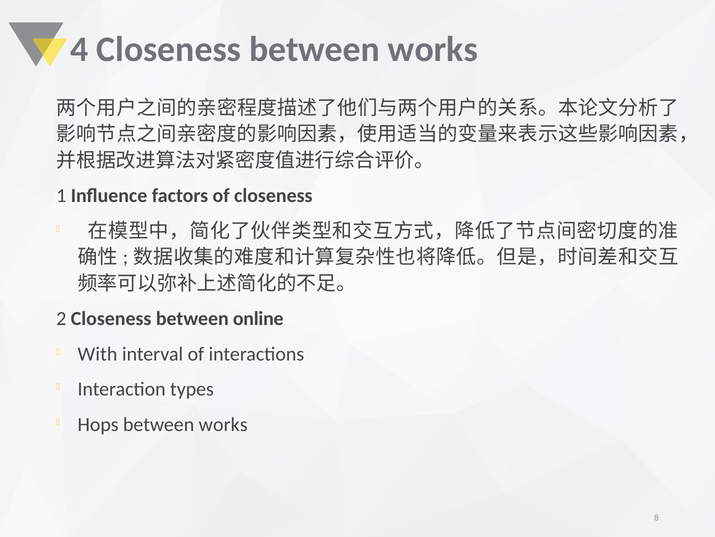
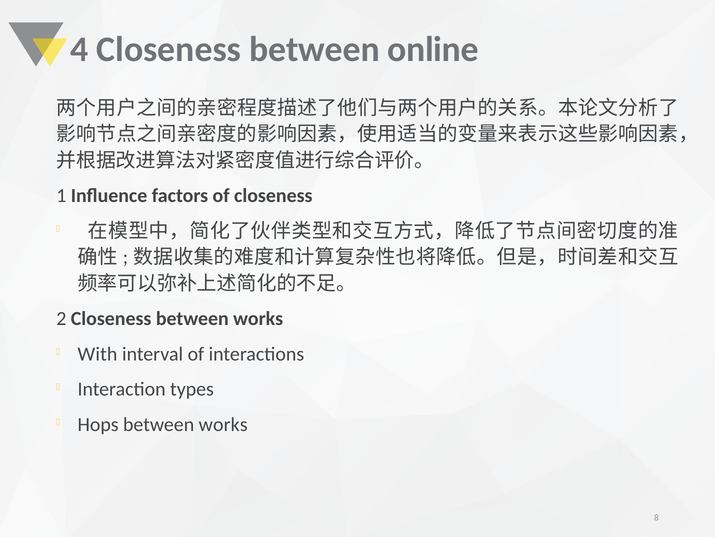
Closeness between works: works -> online (433, 49)
Closeness between online: online -> works (258, 318)
